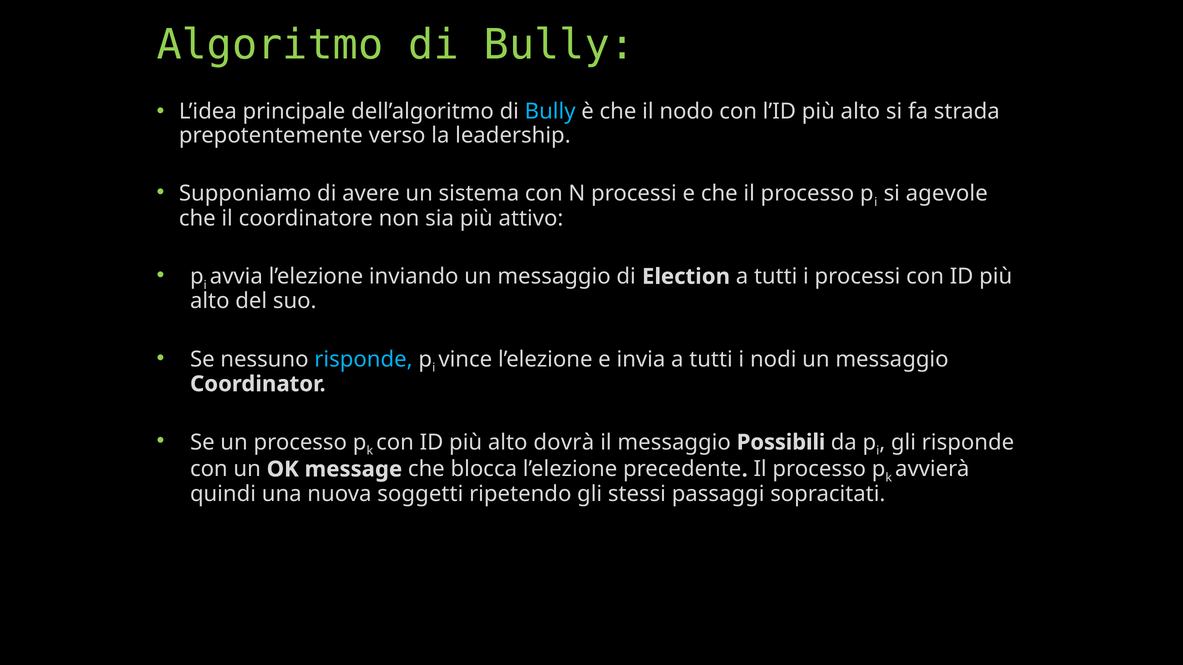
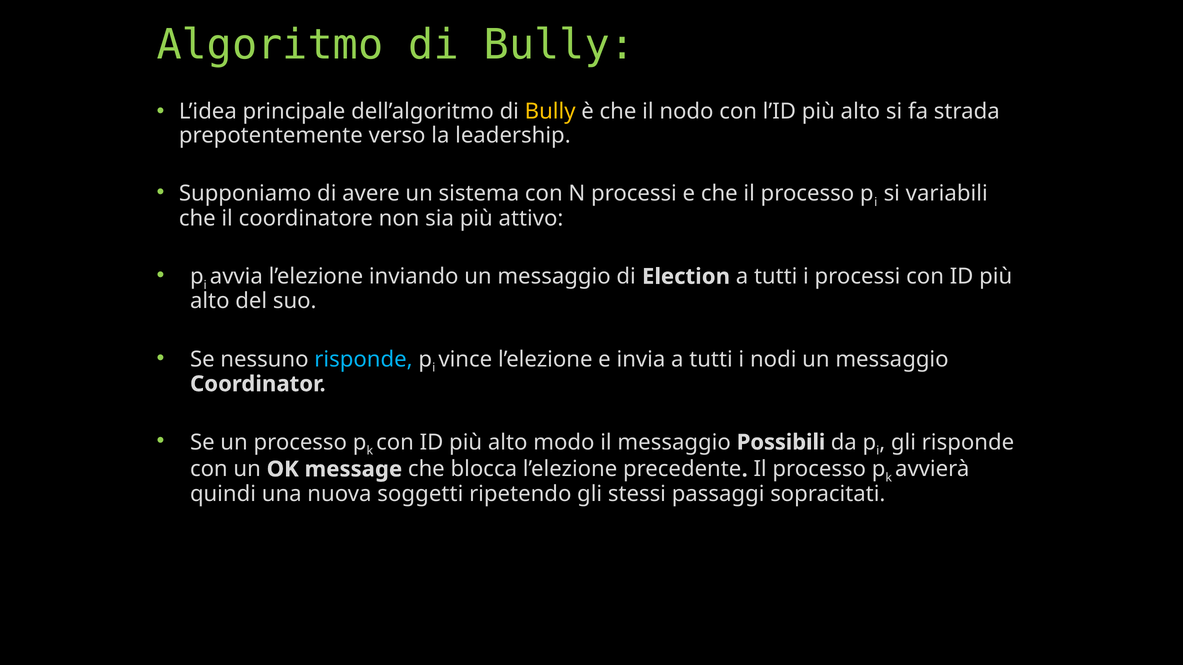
Bully colour: light blue -> yellow (550, 111)
agevole: agevole -> variabili (947, 194)
dovrà: dovrà -> modo (564, 443)
